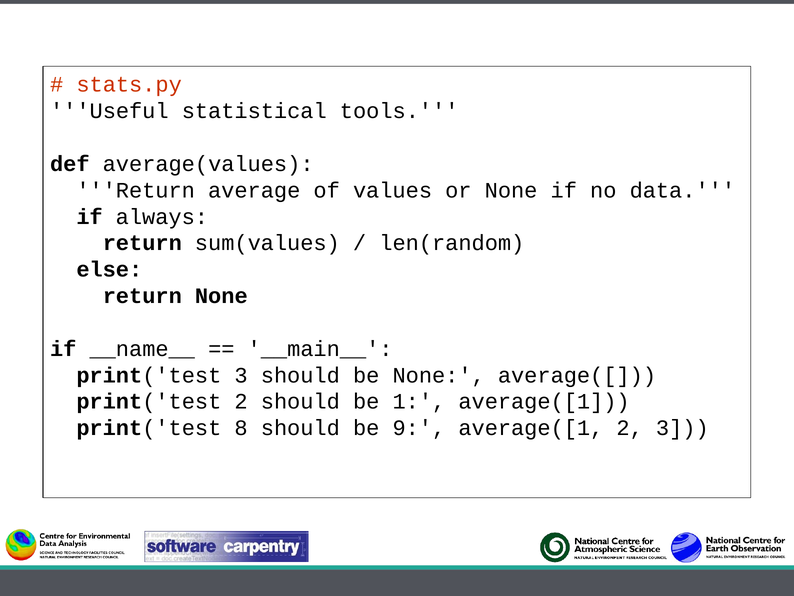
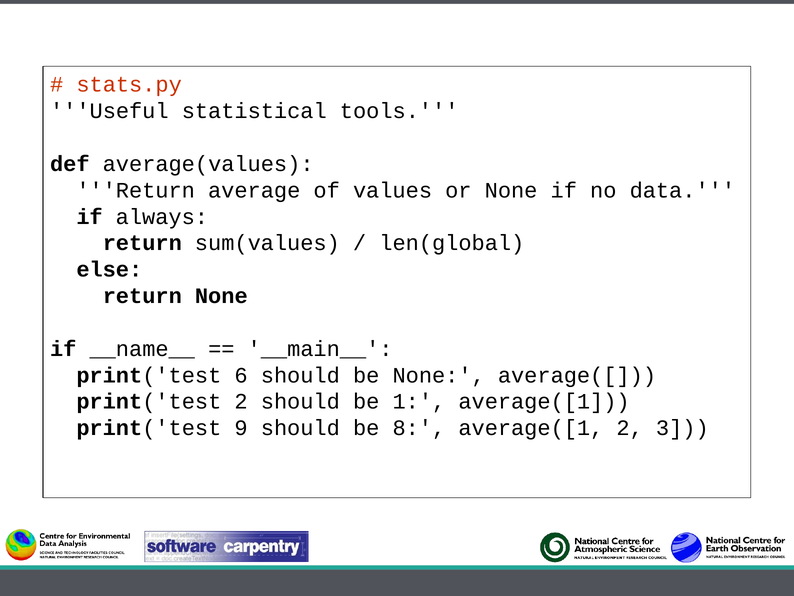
len(random: len(random -> len(global (452, 243)
print('test 3: 3 -> 6 (241, 375)
8: 8 -> 9 (241, 428)
9: 9 -> 8 (419, 428)
